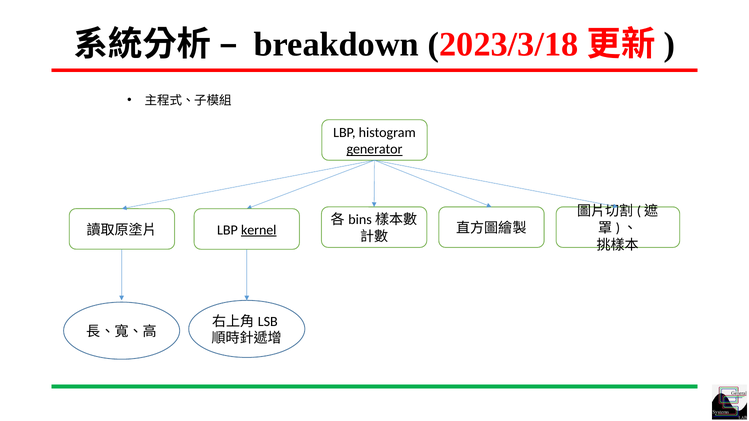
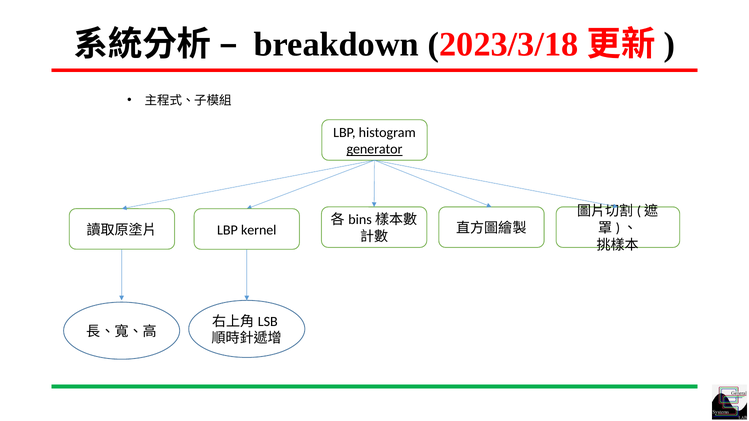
kernel underline: present -> none (259, 230)
